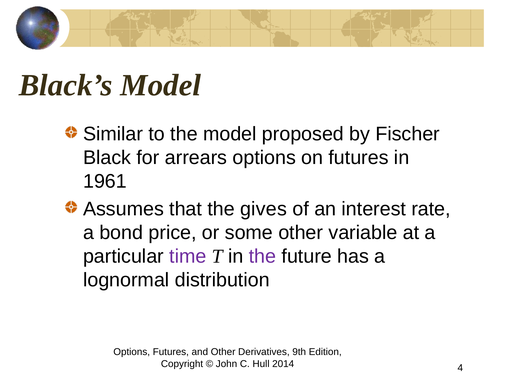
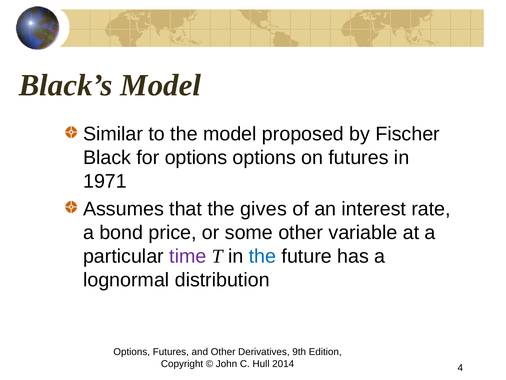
for arrears: arrears -> options (196, 157)
1961: 1961 -> 1971 (105, 181)
the colour: purple -> blue (263, 256)
